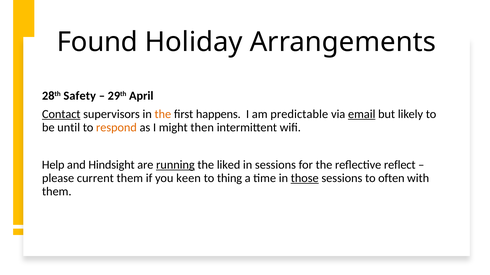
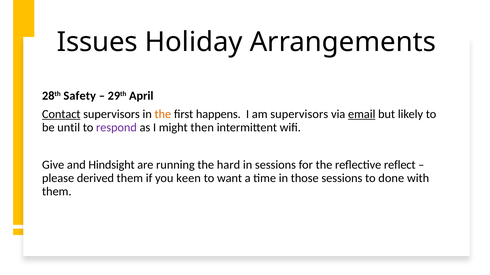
Found: Found -> Issues (97, 42)
am predictable: predictable -> supervisors (299, 114)
respond colour: orange -> purple (116, 128)
Help: Help -> Give (53, 165)
running underline: present -> none (175, 165)
liked: liked -> hard (228, 165)
current: current -> derived (95, 178)
thing: thing -> want (230, 178)
those underline: present -> none (305, 178)
often: often -> done (391, 178)
